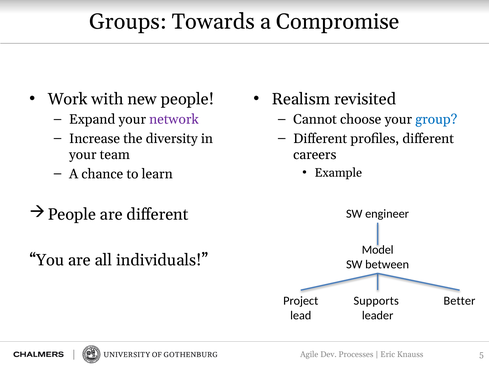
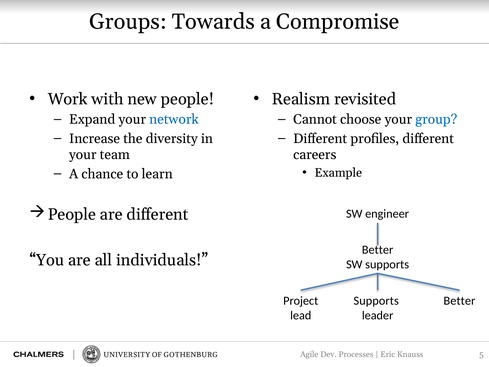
network colour: purple -> blue (174, 119)
Model: Model -> Better (378, 250)
SW between: between -> supports (387, 264)
